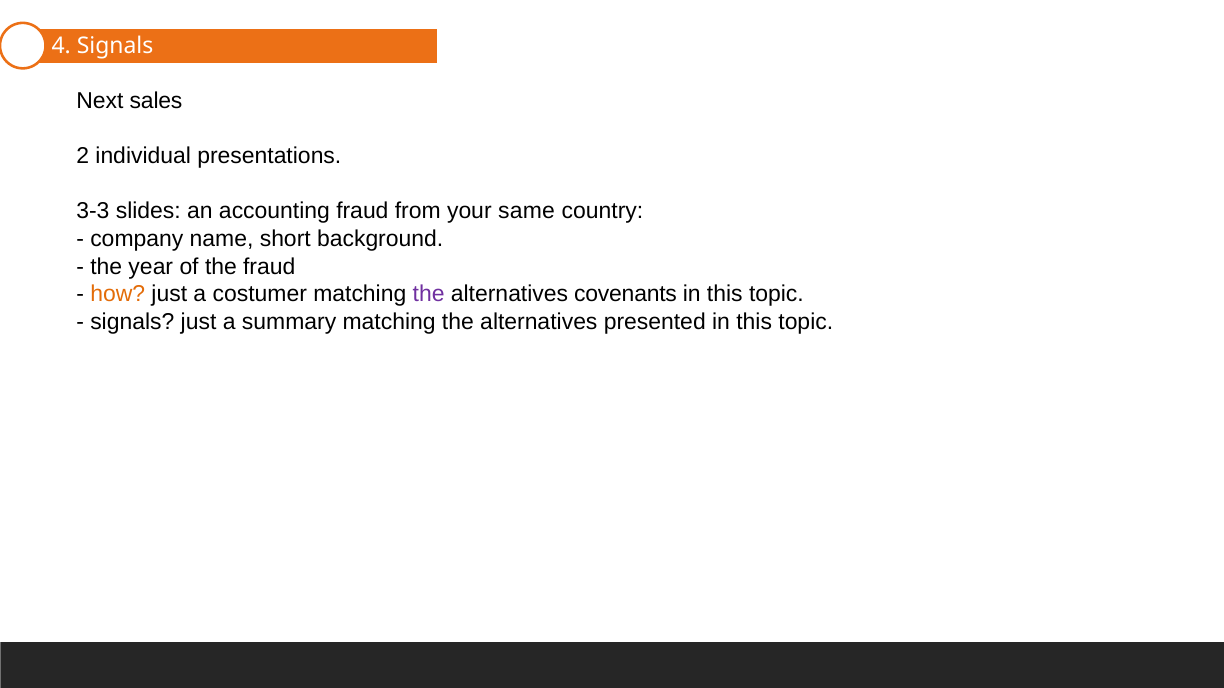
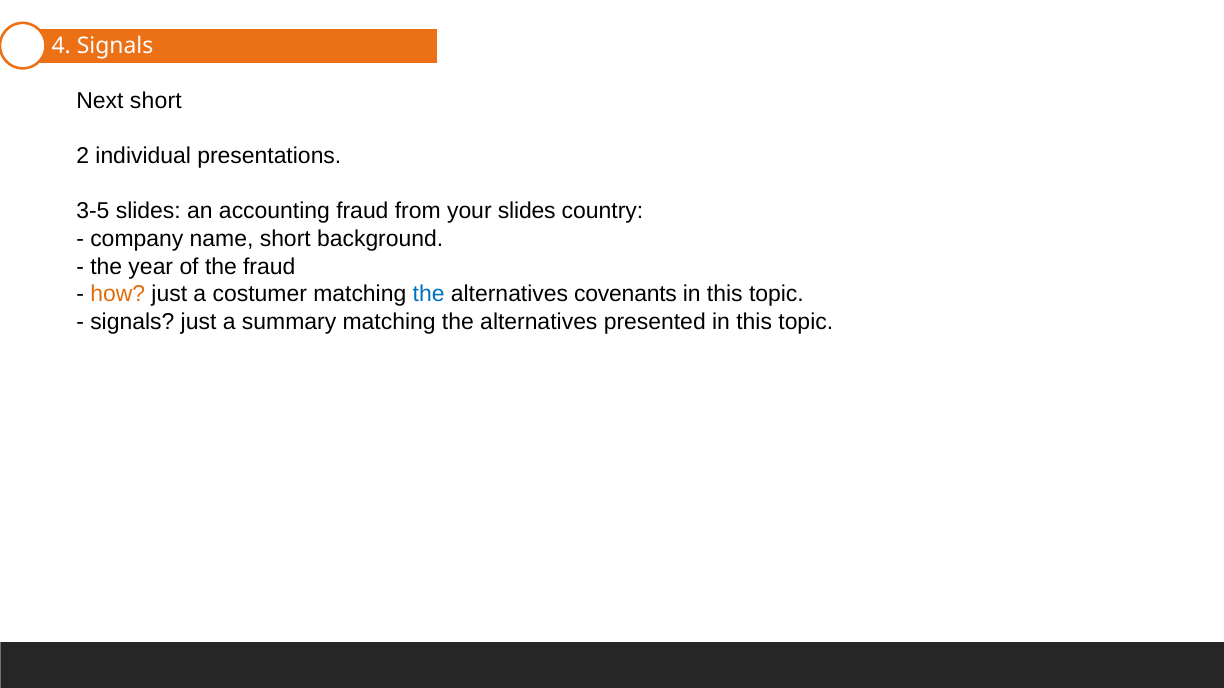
Next sales: sales -> short (156, 101)
3-3: 3-3 -> 3-5 (93, 212)
your same: same -> slides (527, 212)
the colour: purple -> blue (429, 294)
